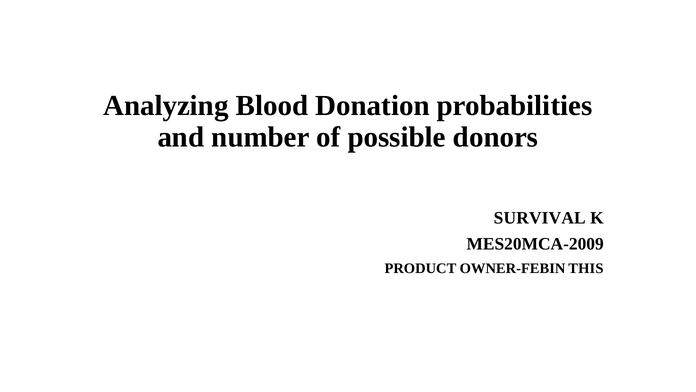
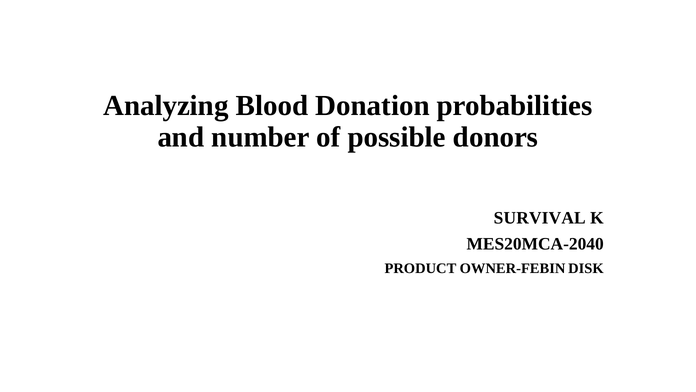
MES20MCA-2009: MES20MCA-2009 -> MES20MCA-2040 (535, 244)
THIS: THIS -> DISK (586, 268)
